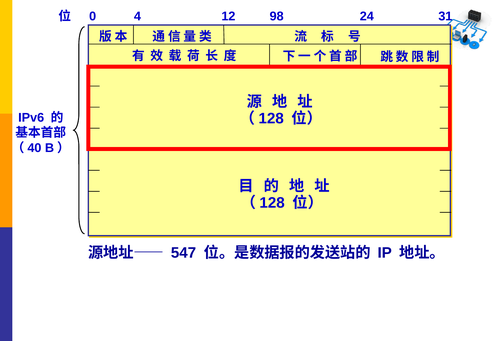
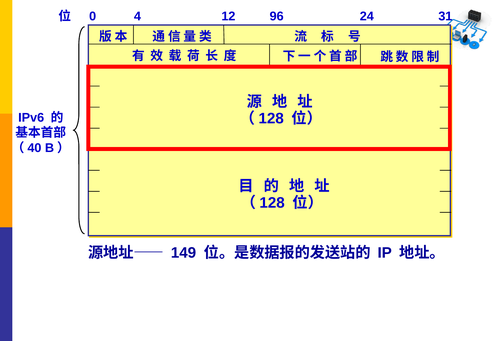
98: 98 -> 96 (277, 16)
547: 547 -> 149 (183, 252)
